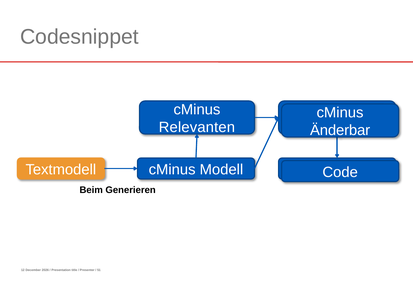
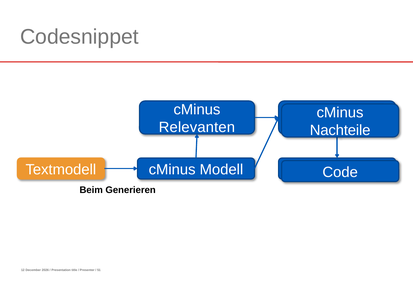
Änderbar: Änderbar -> Nachteile (340, 130)
